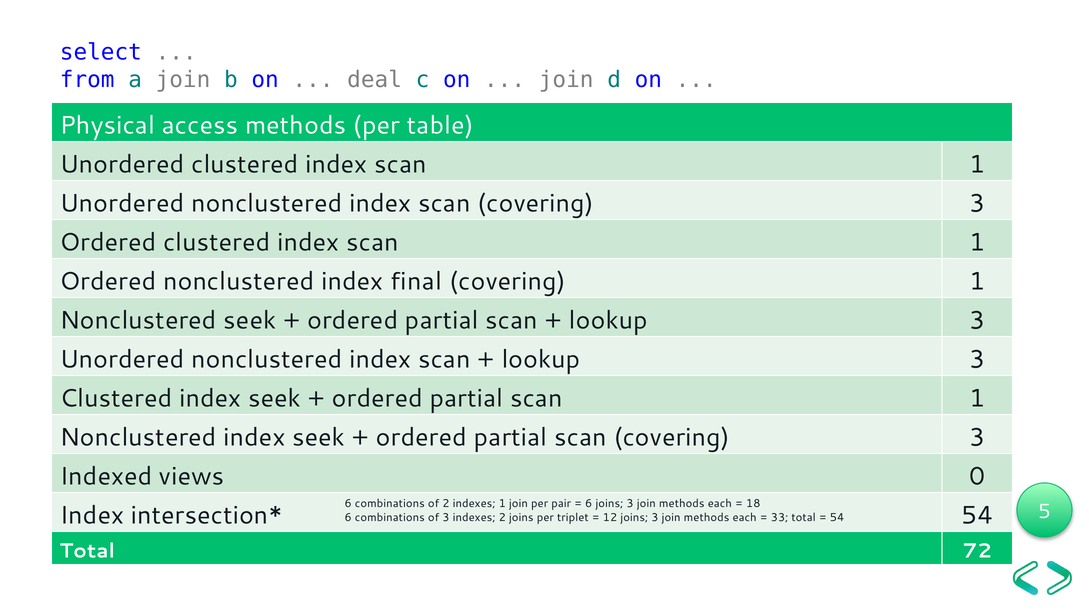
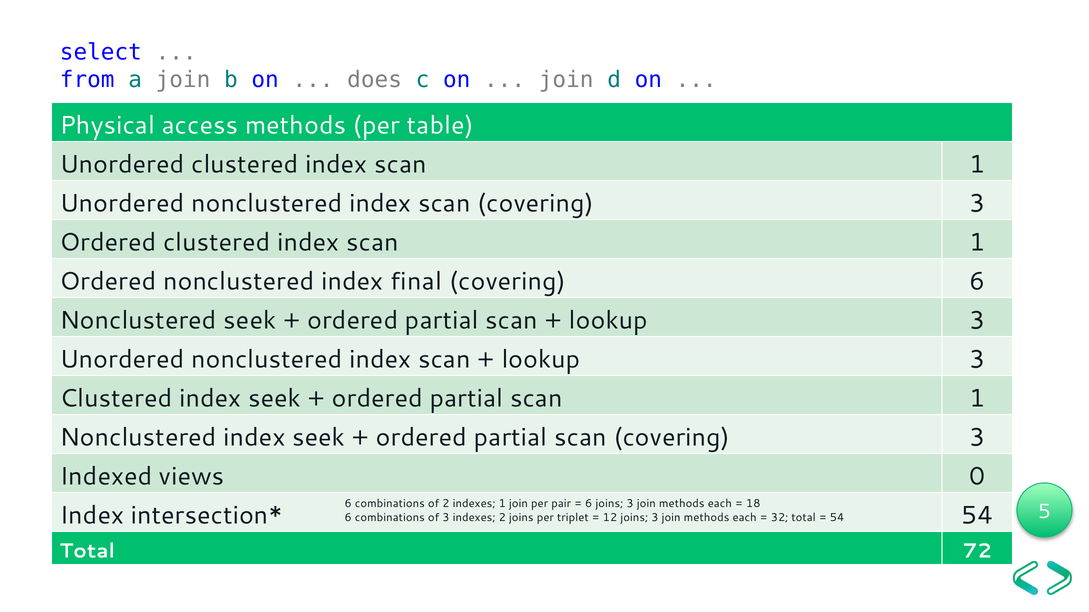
deal: deal -> does (375, 80)
covering 1: 1 -> 6 (977, 282)
33: 33 -> 32 (780, 518)
